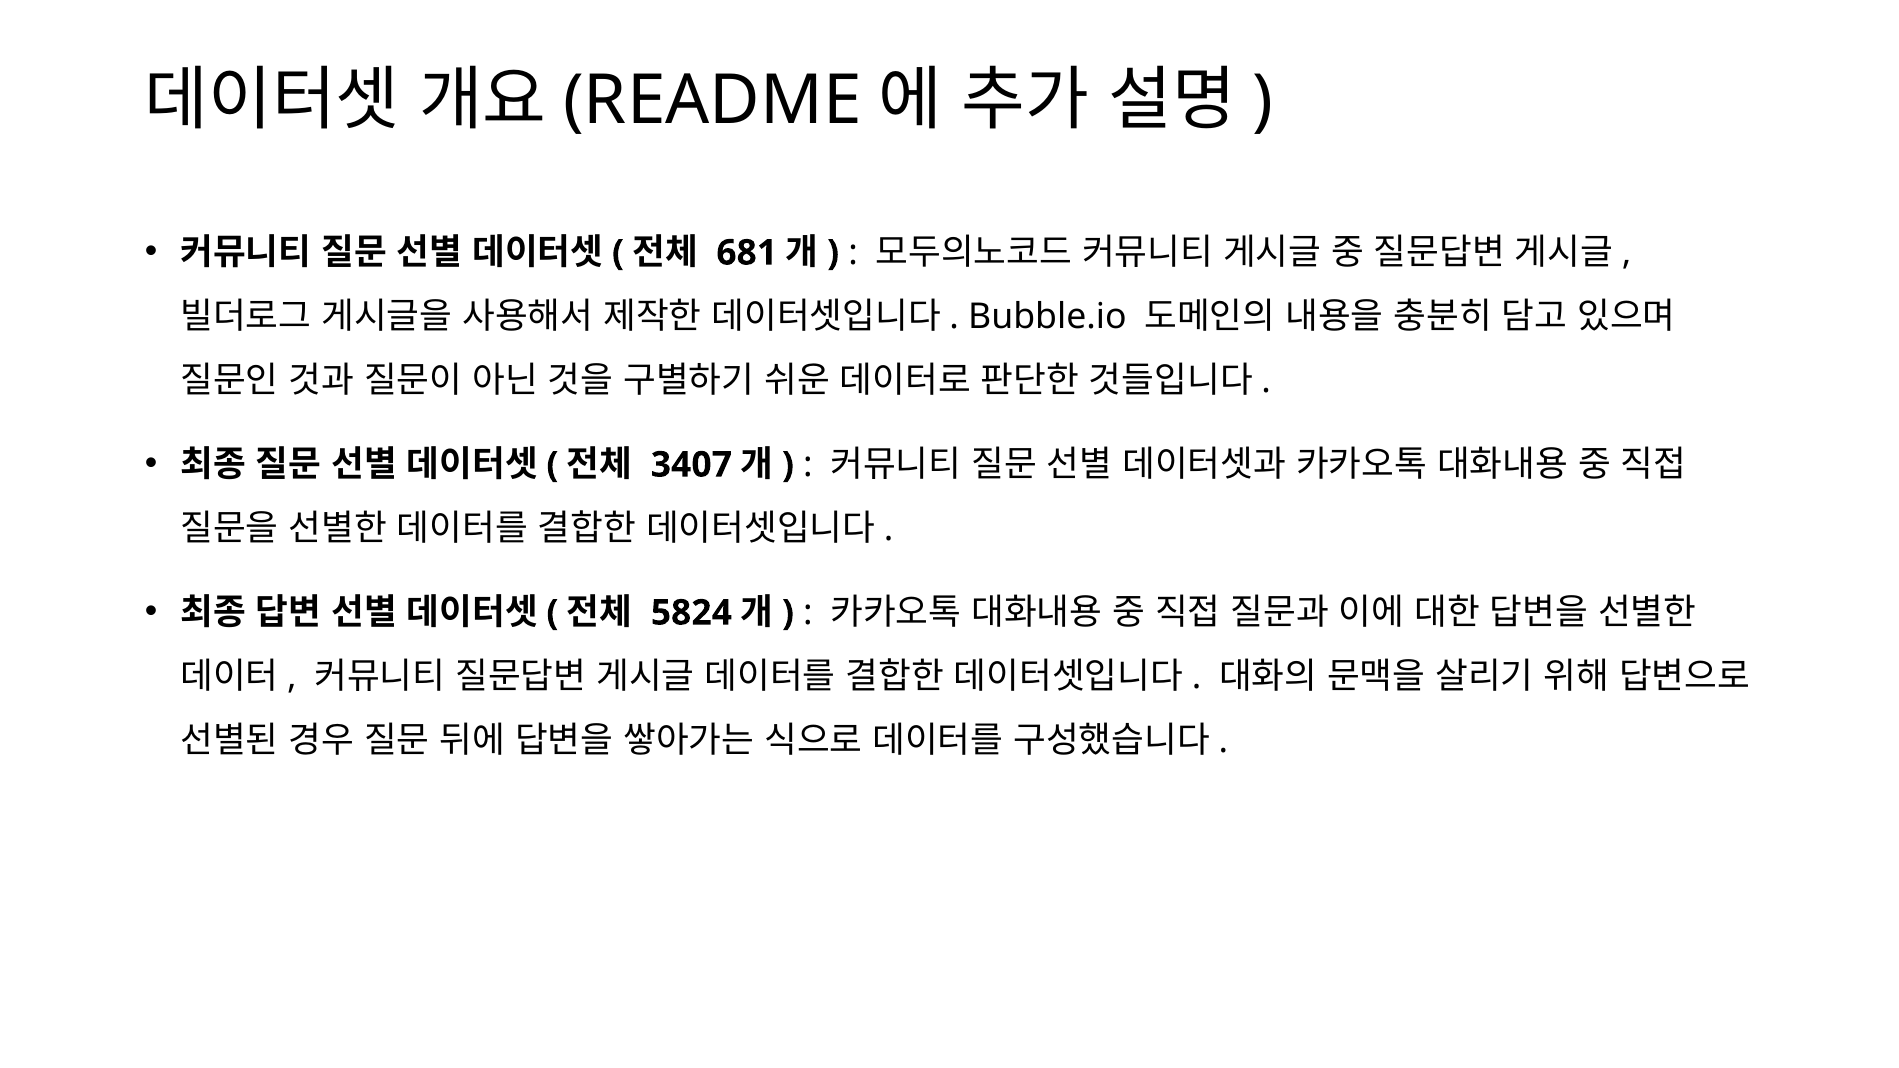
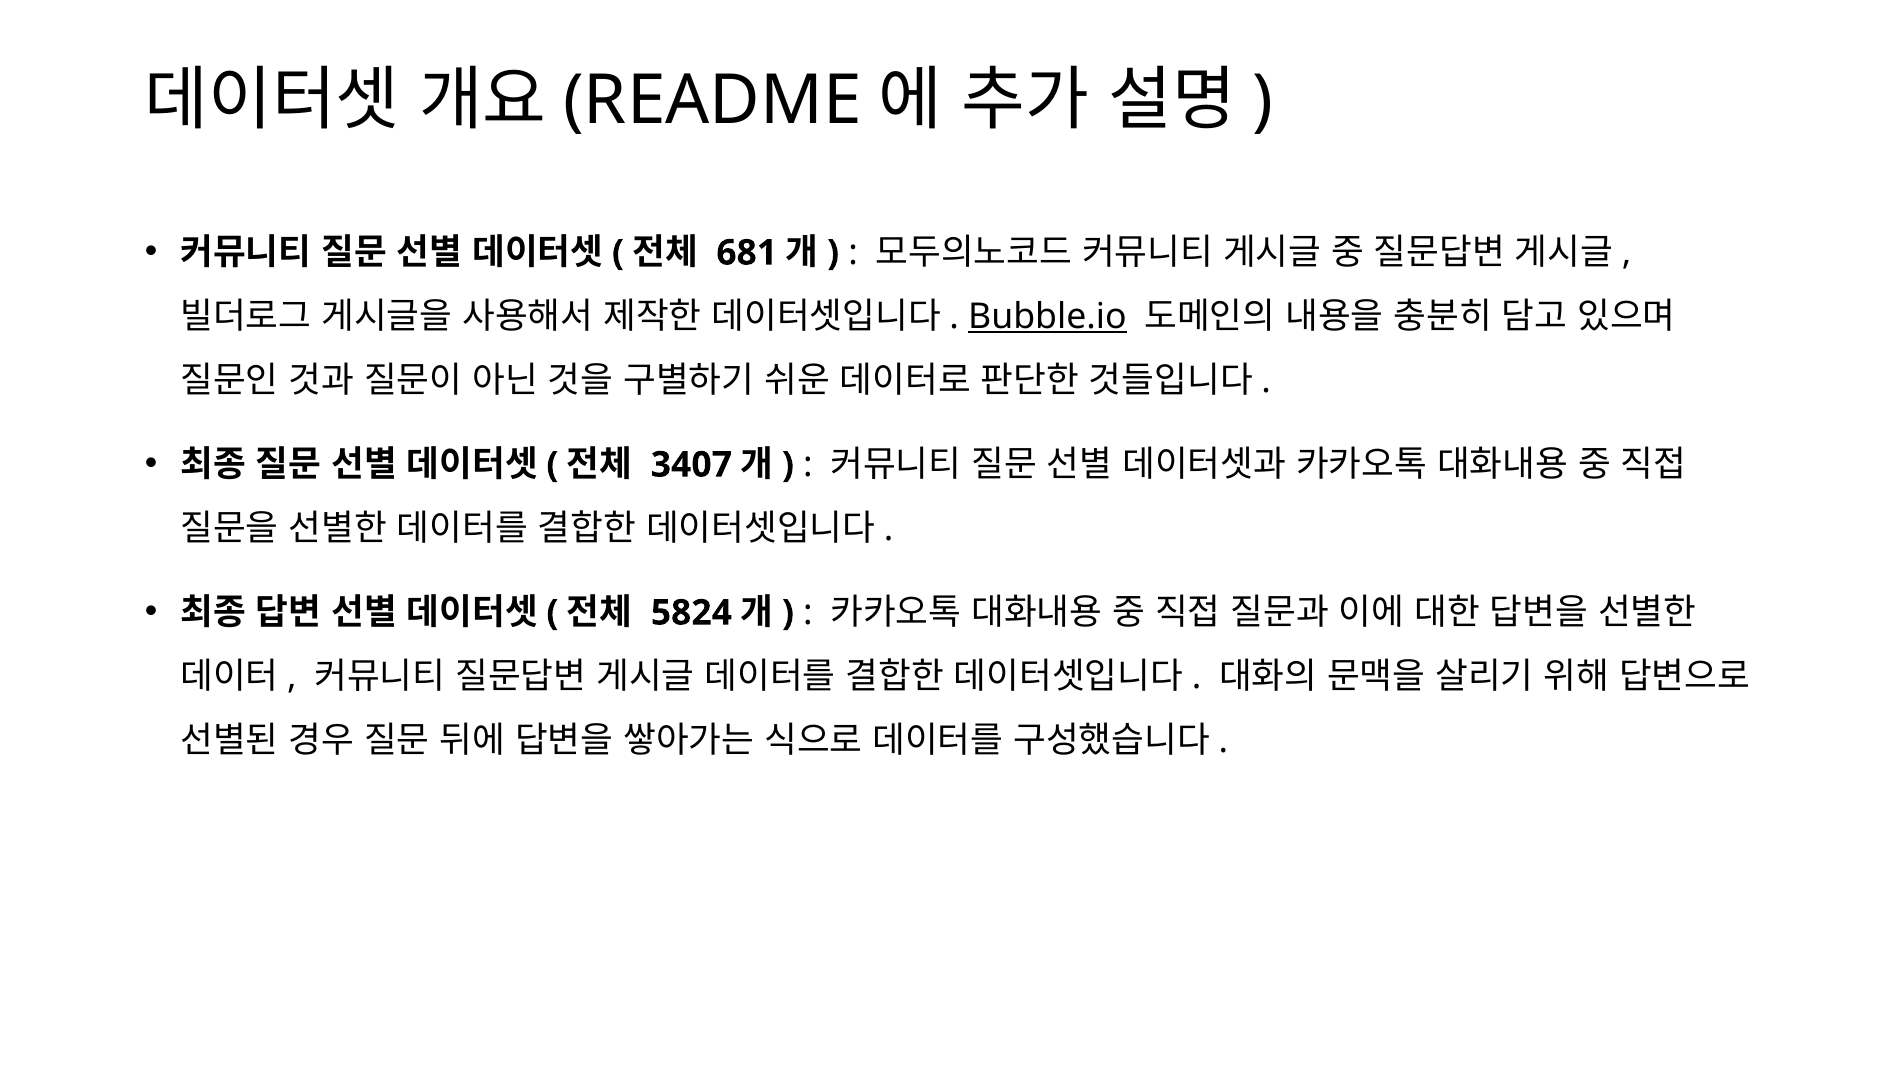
Bubble.io underline: none -> present (1047, 317)
